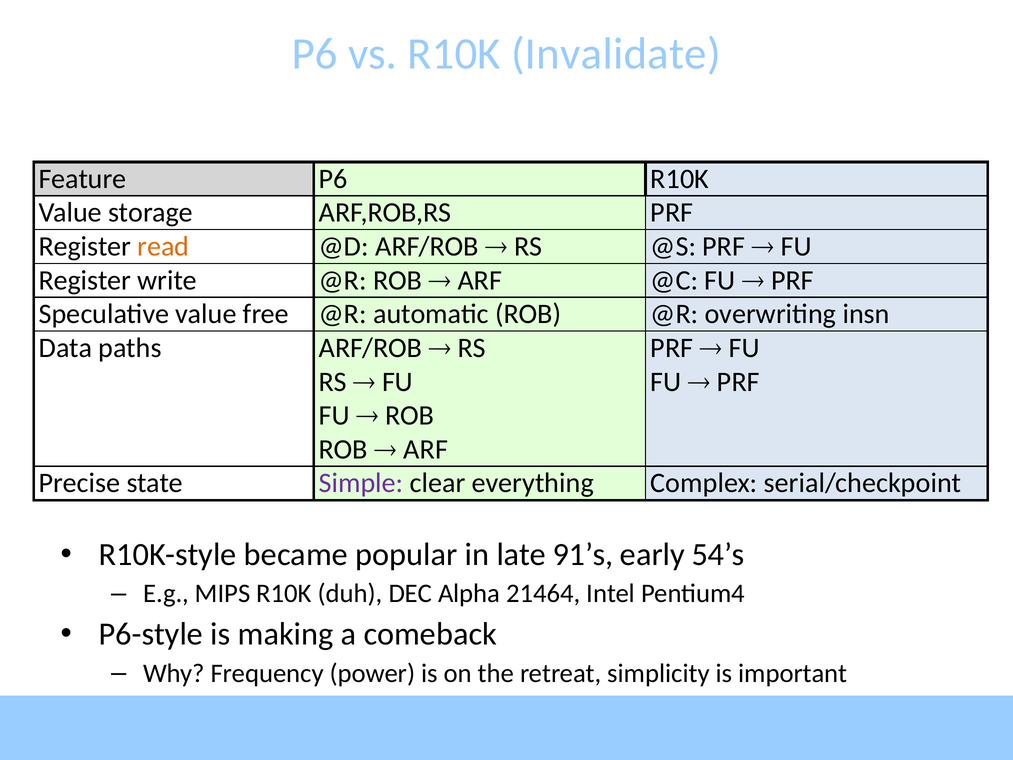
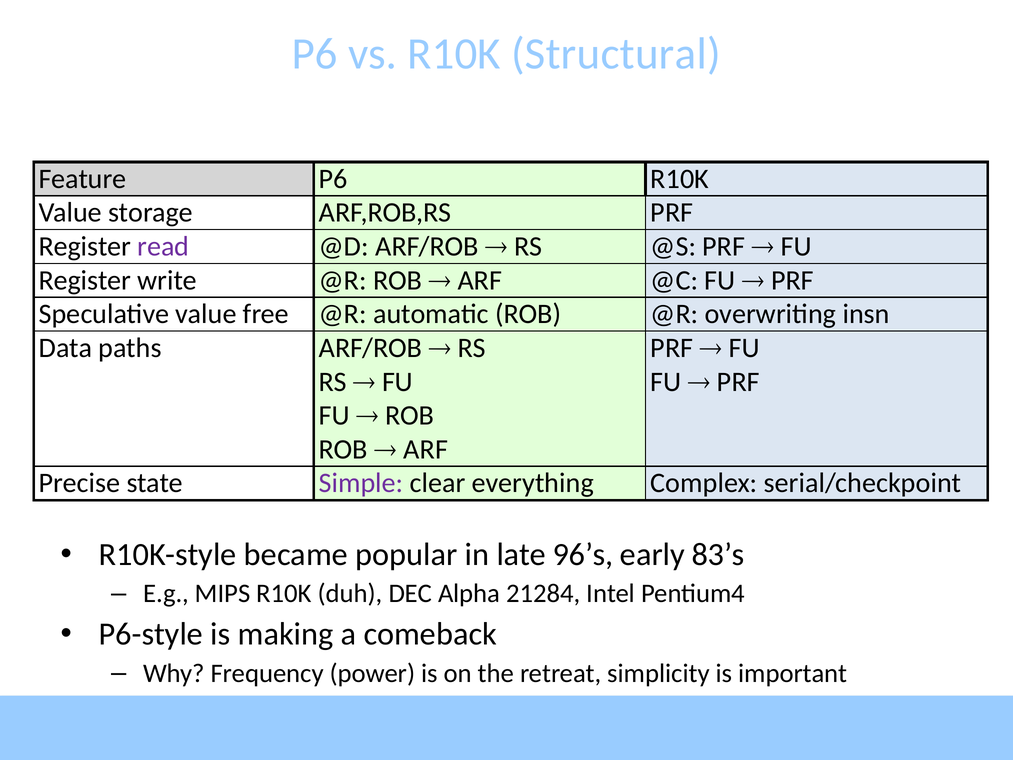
Invalidate: Invalidate -> Structural (616, 54)
read colour: orange -> purple (163, 246)
91’s: 91’s -> 96’s (583, 554)
54’s: 54’s -> 83’s (718, 554)
21464: 21464 -> 21284 (543, 593)
